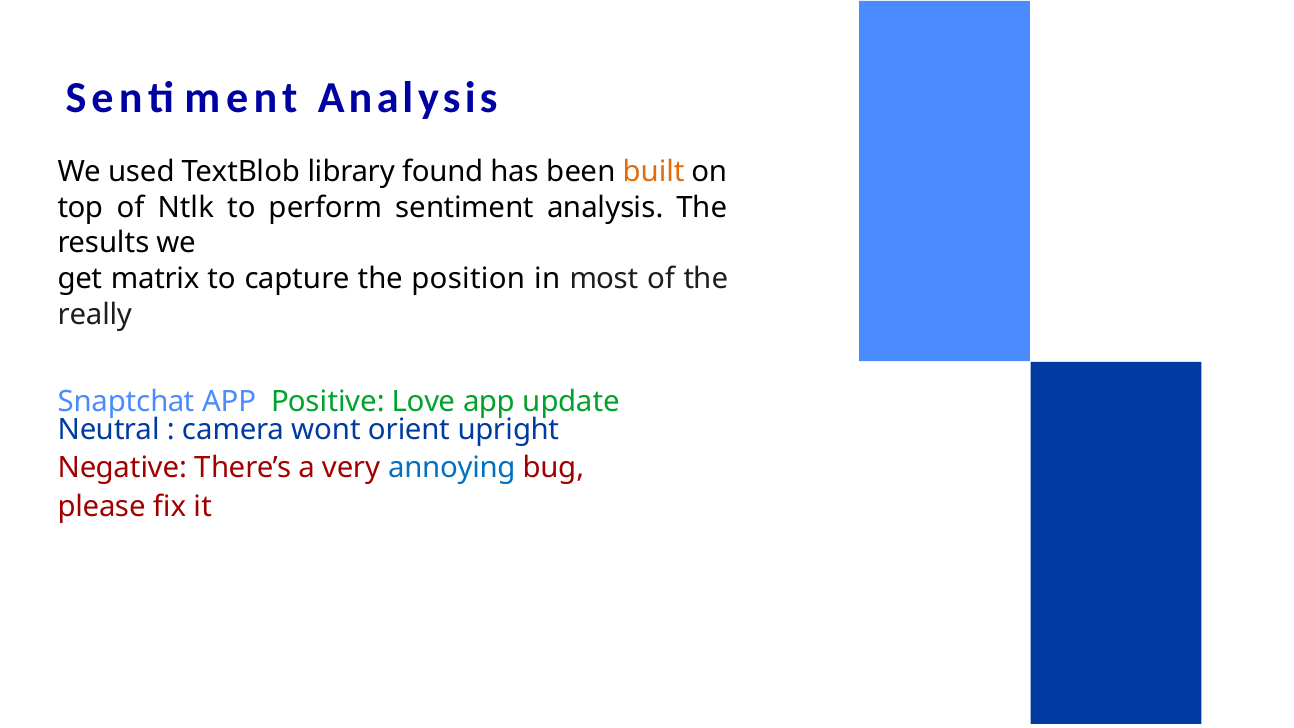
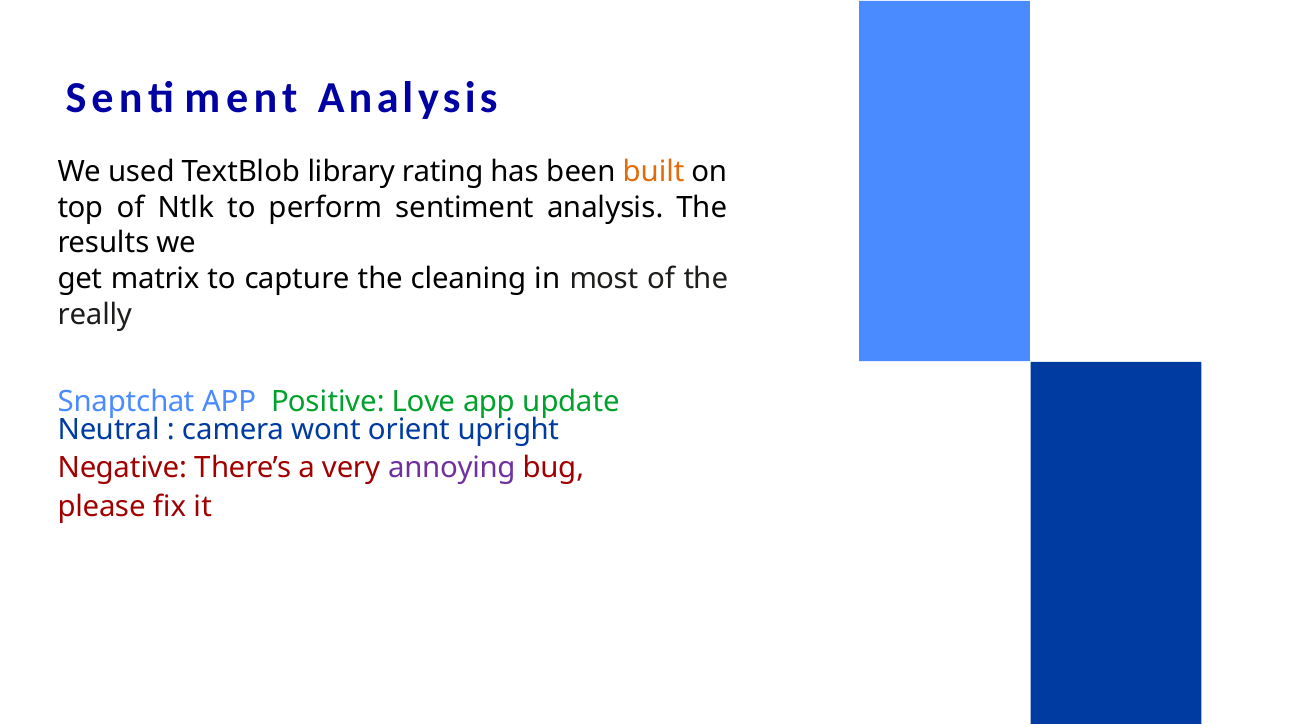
found: found -> rating (443, 172)
position: position -> cleaning (468, 279)
annoying colour: blue -> purple (452, 467)
